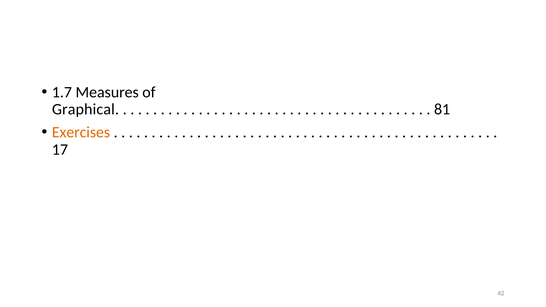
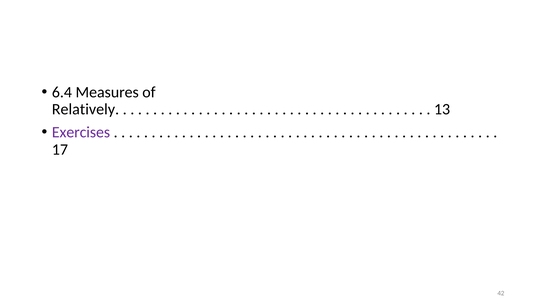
1.7: 1.7 -> 6.4 (62, 92)
Graphical: Graphical -> Relatively (85, 109)
81: 81 -> 13 (442, 109)
Exercises colour: orange -> purple (81, 132)
